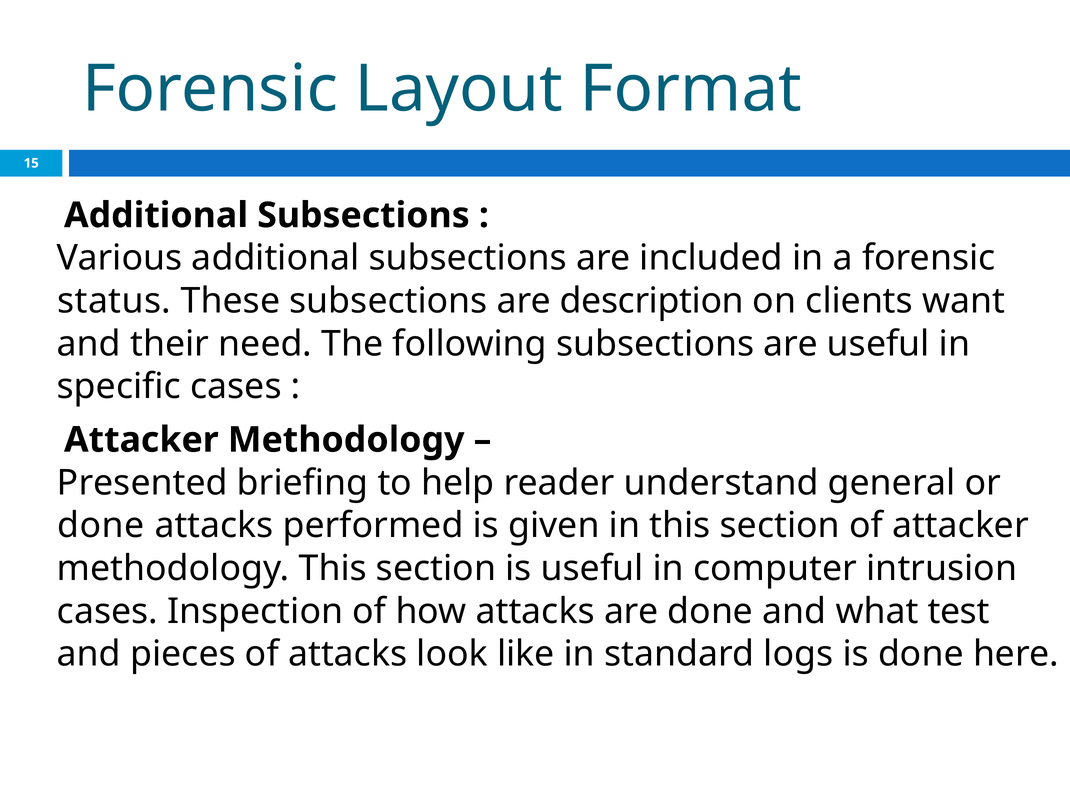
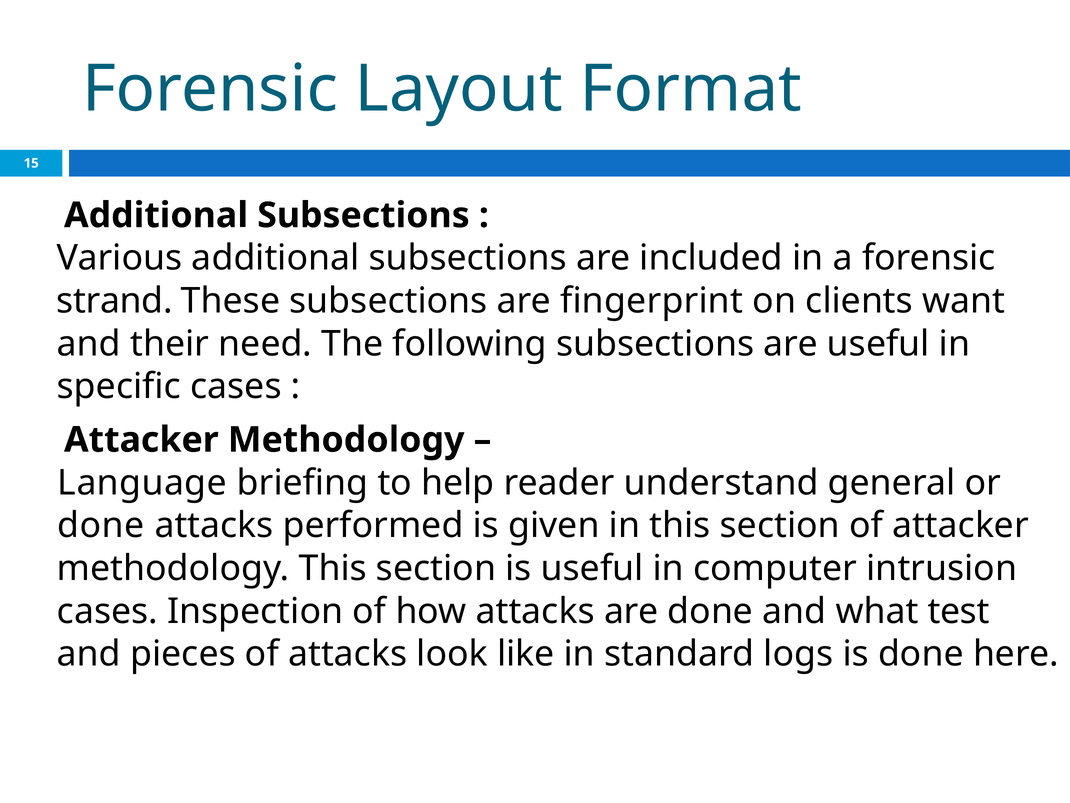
status: status -> strand (115, 301)
description: description -> fingerprint (652, 301)
Presented: Presented -> Language (142, 482)
